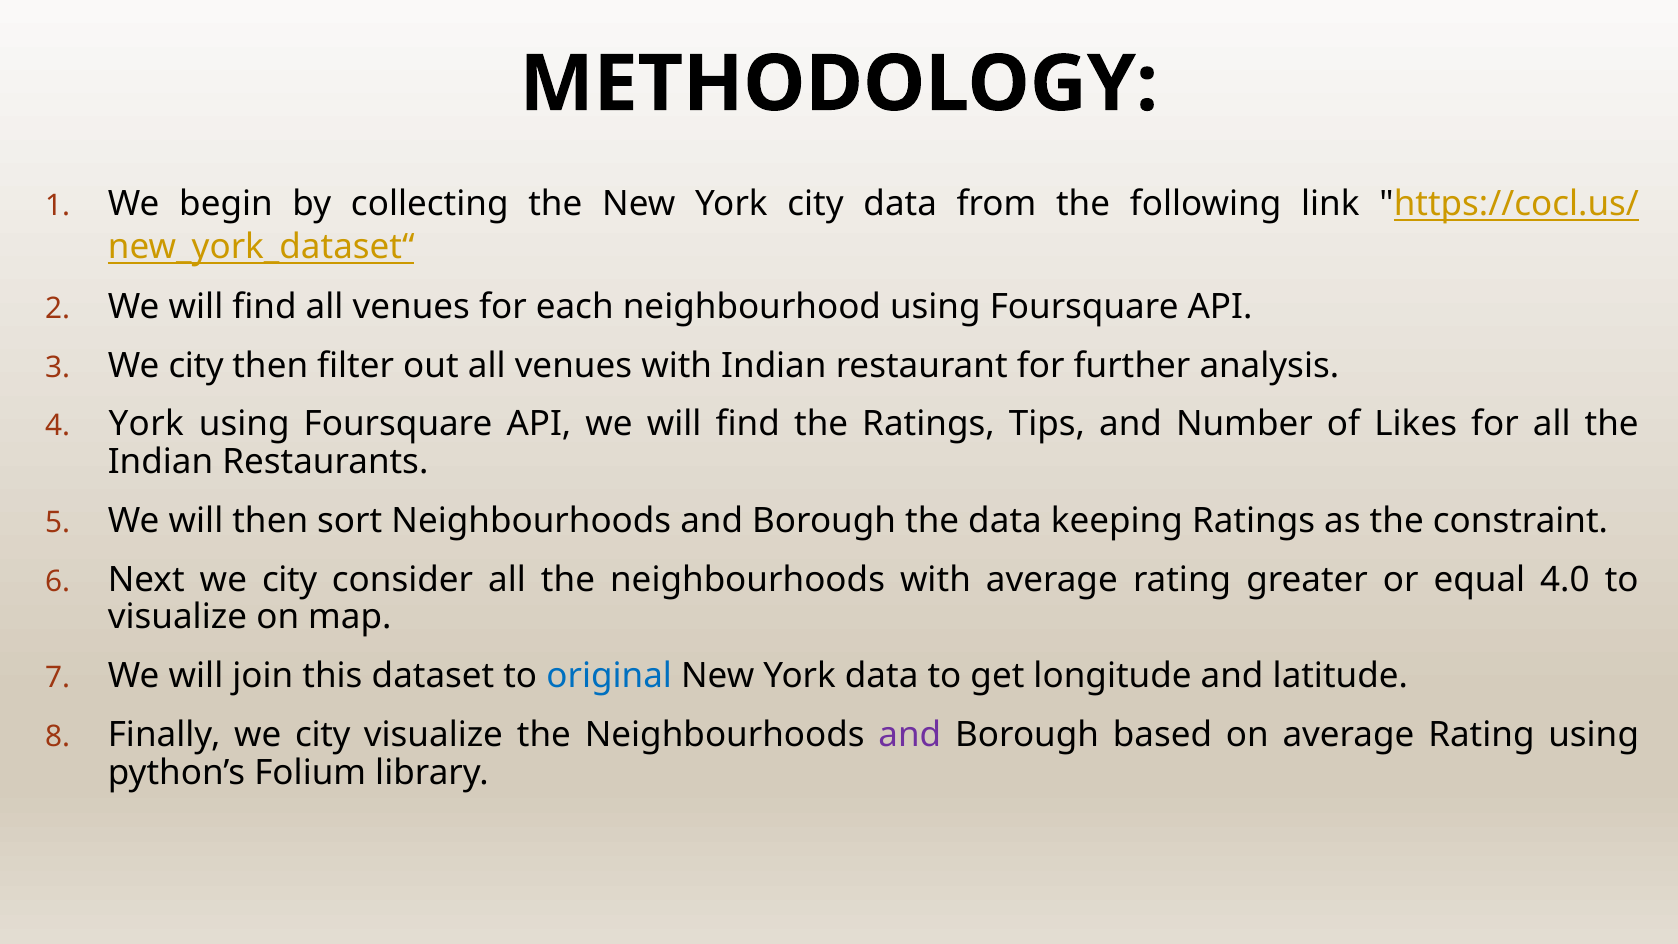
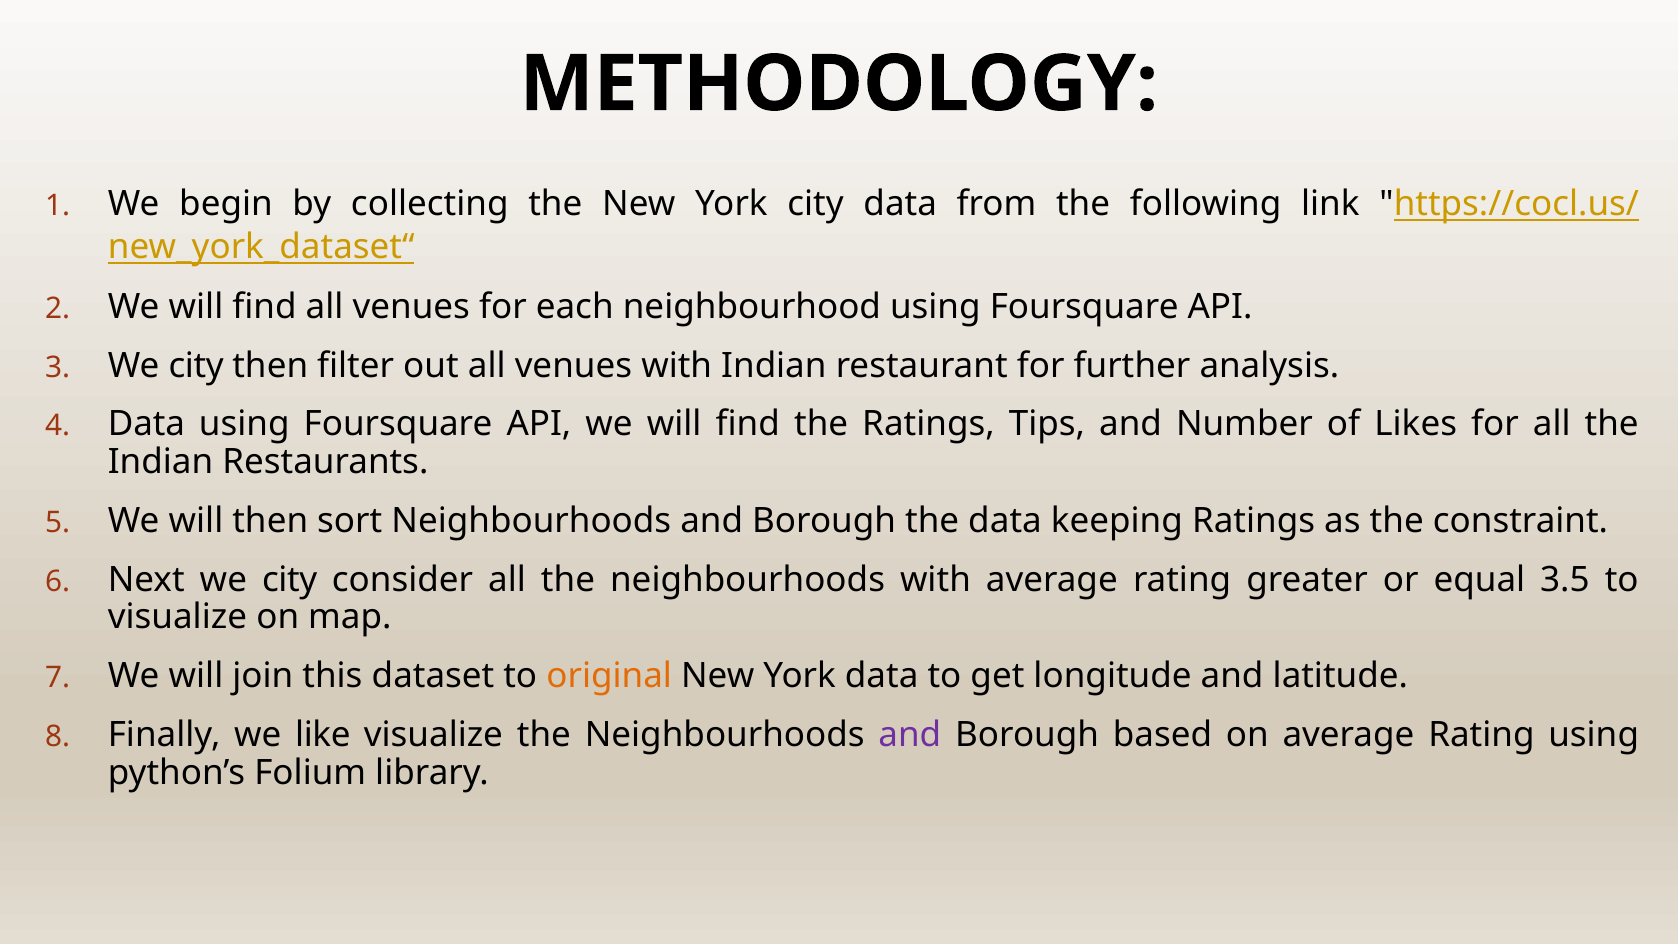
York: York -> Data (146, 424)
4.0: 4.0 -> 3.5 (1565, 580)
original colour: blue -> orange (609, 676)
Finally we city: city -> like (323, 735)
